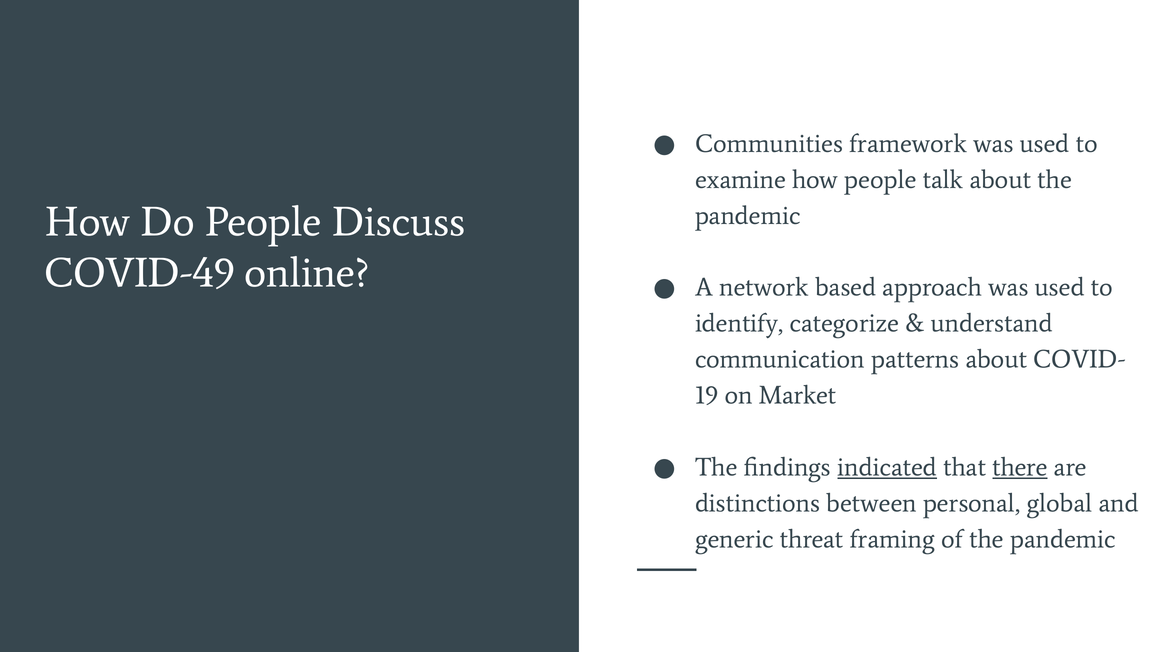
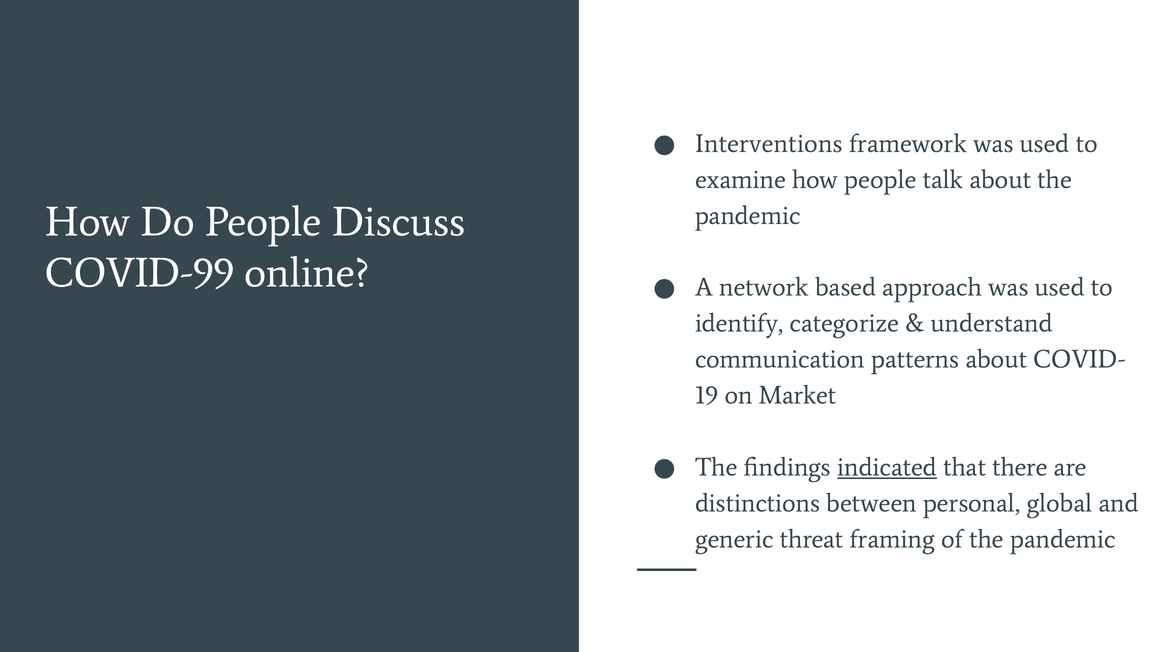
Communities: Communities -> Interventions (769, 143)
COVID-49: COVID-49 -> COVID-99 (140, 273)
there underline: present -> none (1020, 467)
